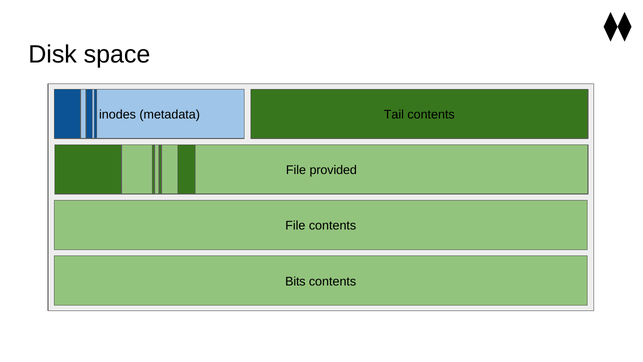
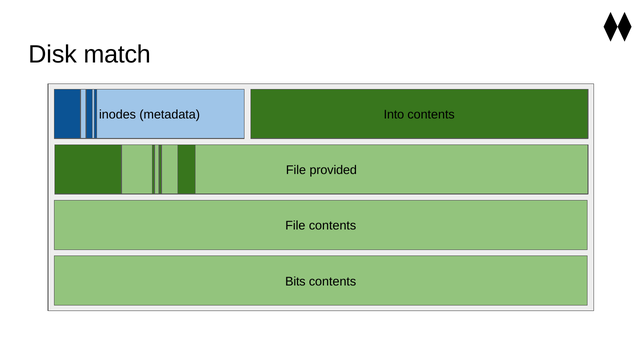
space: space -> match (117, 54)
Tail: Tail -> Into (394, 115)
